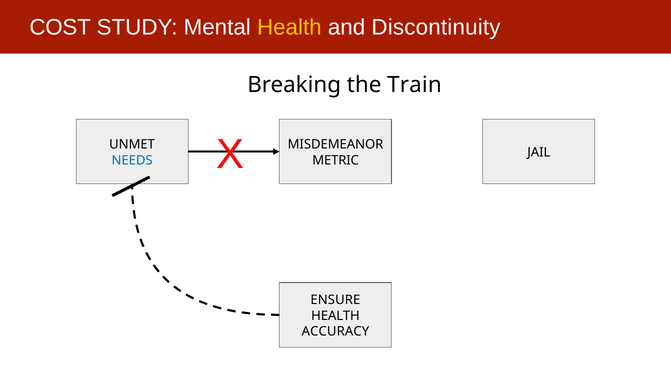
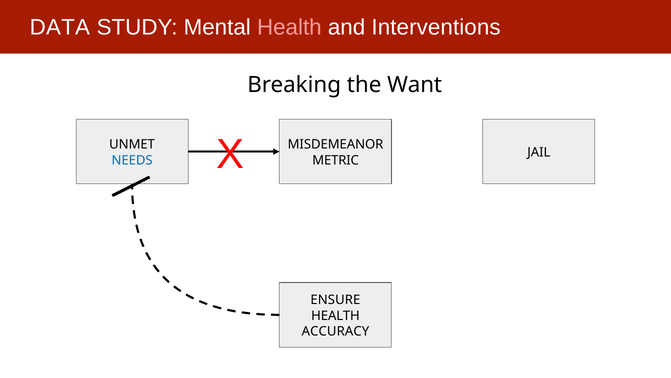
COST: COST -> DATA (60, 27)
Health colour: yellow -> pink (289, 27)
Discontinuity: Discontinuity -> Interventions (436, 27)
Train: Train -> Want (415, 85)
